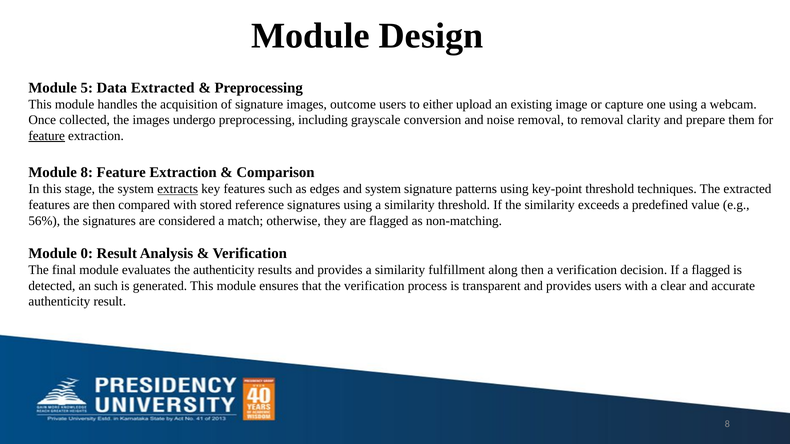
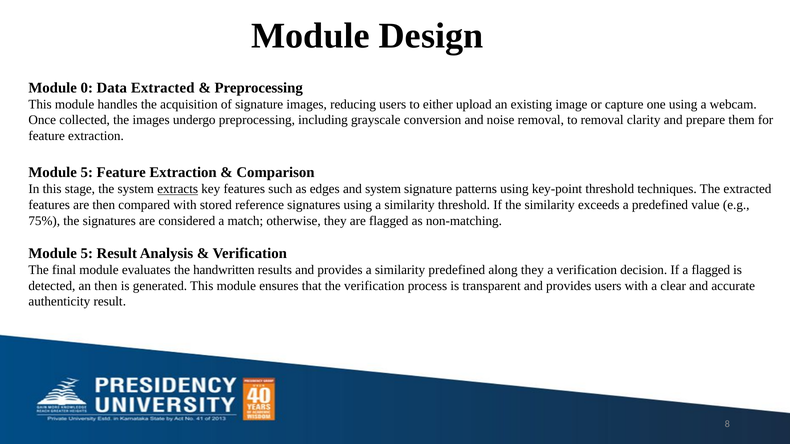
5: 5 -> 0 (87, 88)
outcome: outcome -> reducing (353, 104)
feature underline: present -> none (47, 136)
8: 8 -> 5 (87, 173)
56%: 56% -> 75% (44, 221)
0: 0 -> 5 (87, 254)
the authenticity: authenticity -> handwritten (224, 270)
similarity fulfillment: fulfillment -> predefined (457, 270)
along then: then -> they (532, 270)
an such: such -> then (106, 286)
